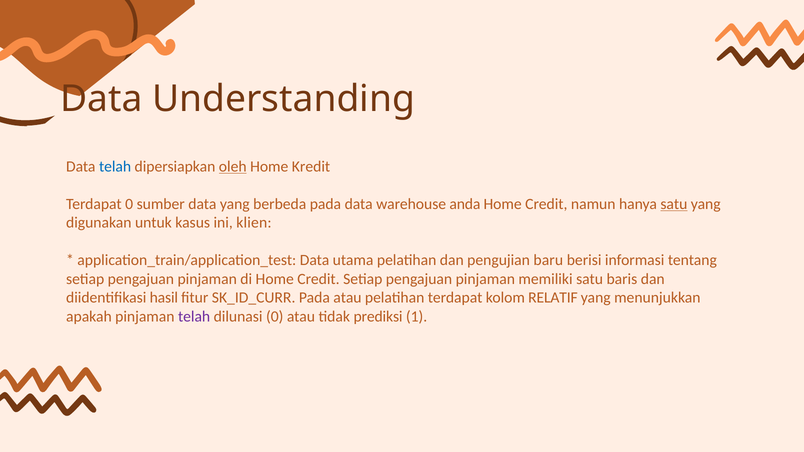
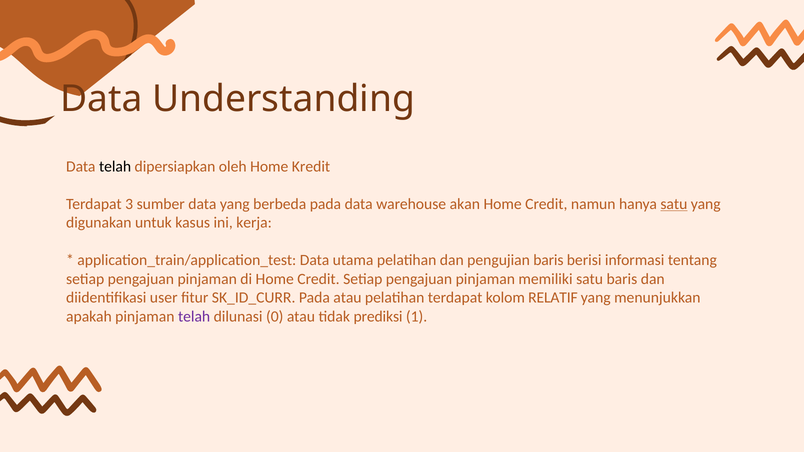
telah colour: blue -> black (115, 167)
oleh underline: present -> none (233, 167)
Terdapat 0: 0 -> 3 (129, 204)
anda: anda -> akan (465, 204)
klien: klien -> kerja (254, 223)
pengujian baru: baru -> baris (548, 260)
hasil: hasil -> user (164, 298)
